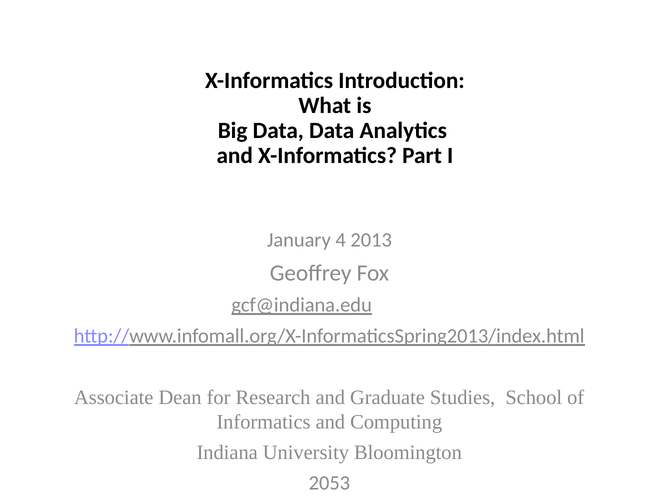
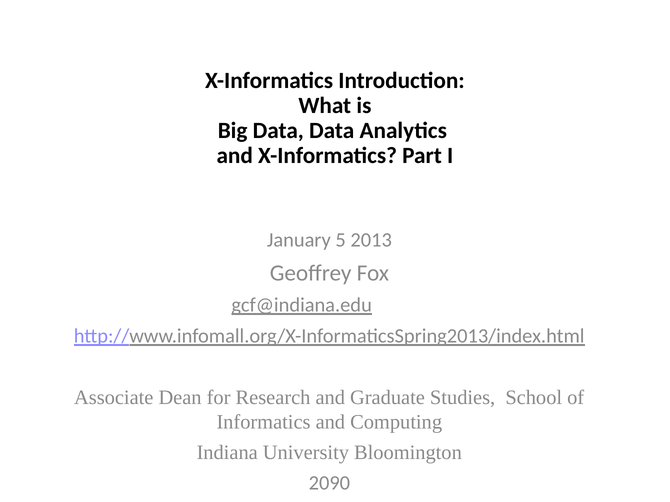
4: 4 -> 5 (341, 240)
2053: 2053 -> 2090 (329, 483)
